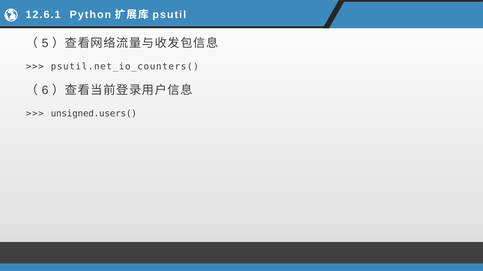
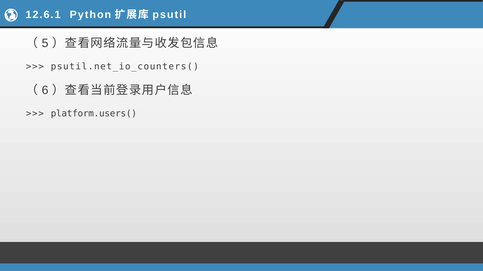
unsigned.users(: unsigned.users( -> platform.users( (94, 114)
